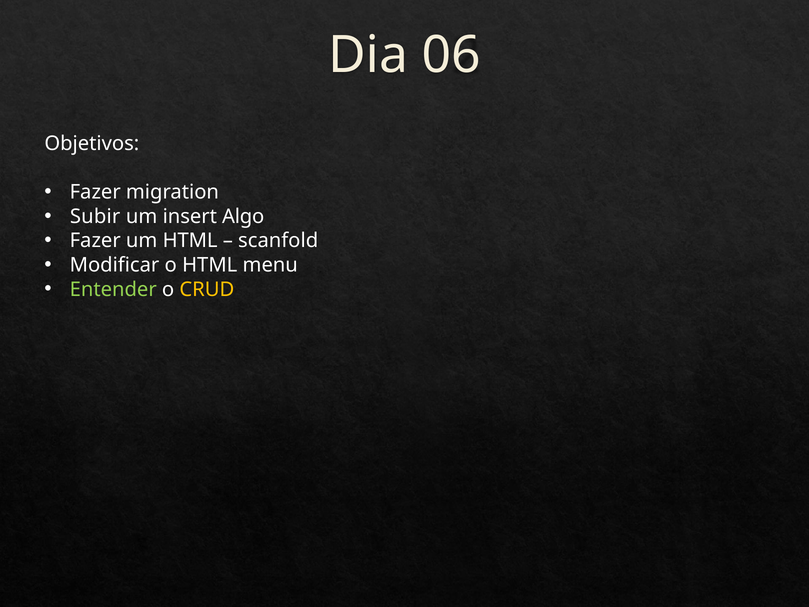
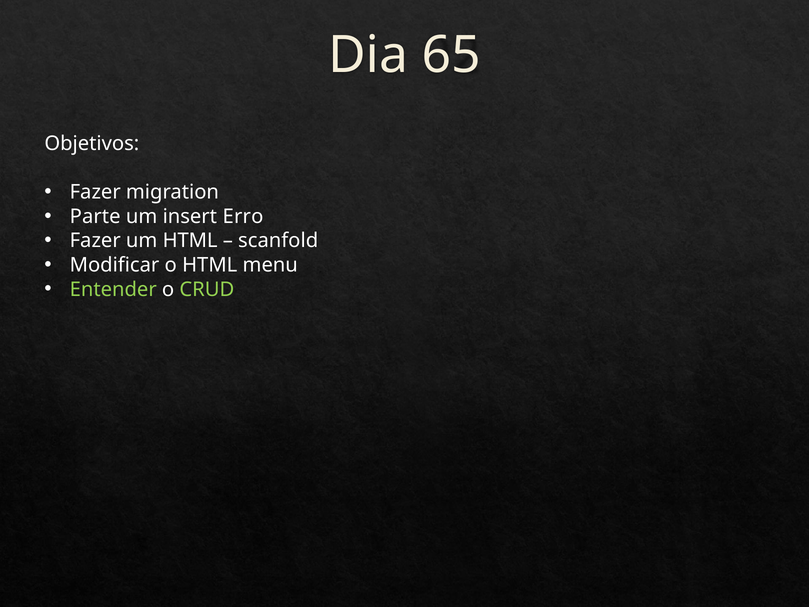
06: 06 -> 65 (451, 55)
Subir: Subir -> Parte (95, 216)
Algo: Algo -> Erro (243, 216)
CRUD colour: yellow -> light green (207, 289)
